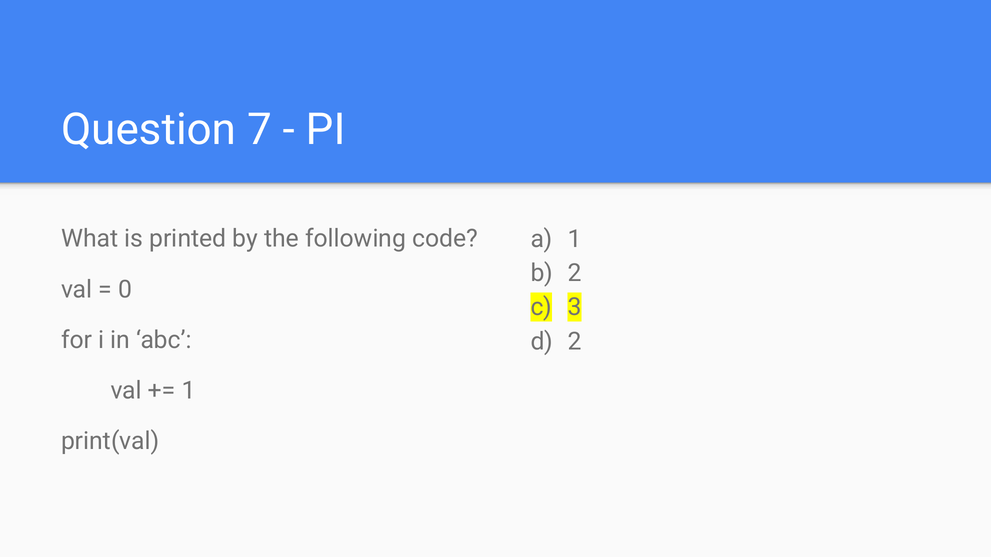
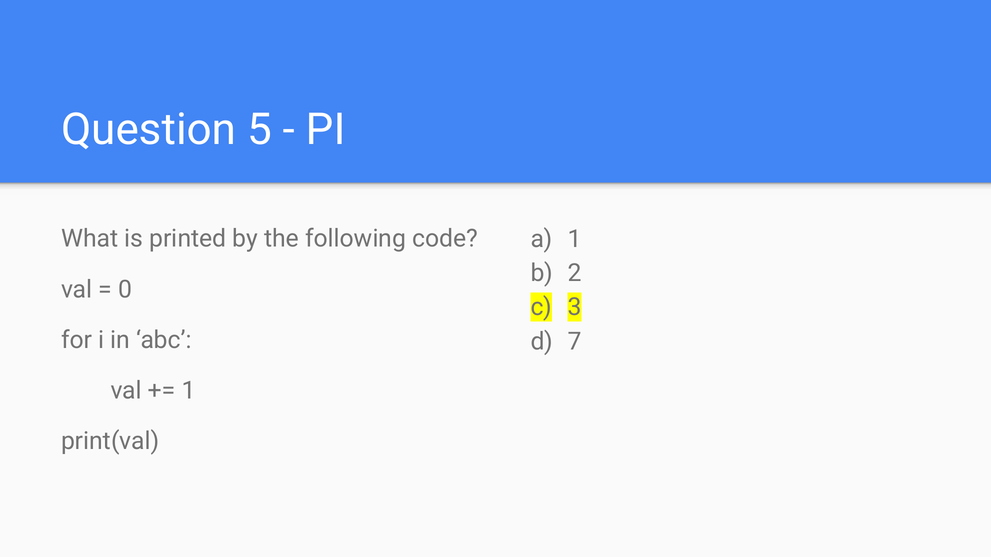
7: 7 -> 5 (260, 130)
2: 2 -> 7 (575, 342)
